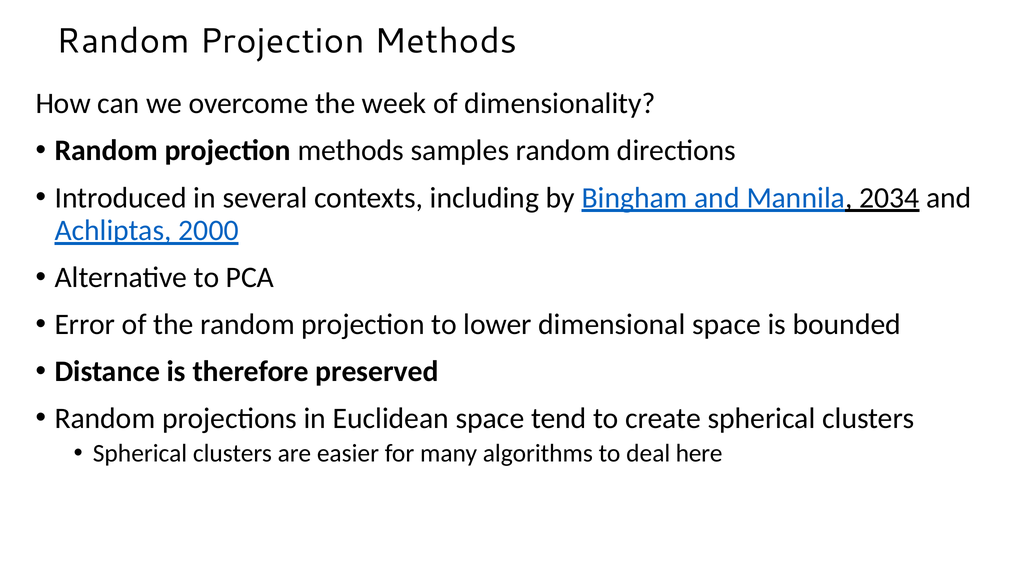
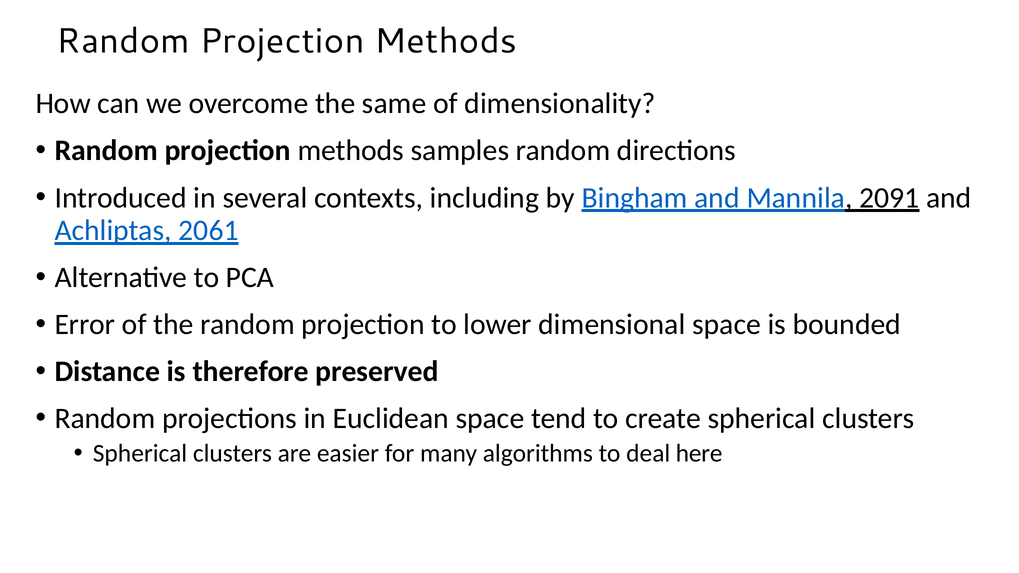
week: week -> same (394, 104)
2034: 2034 -> 2091 (889, 198)
2000: 2000 -> 2061 (209, 231)
